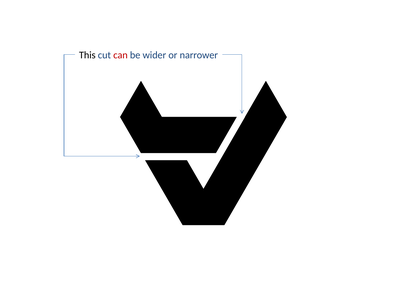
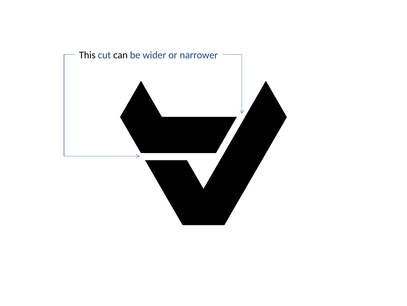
can colour: red -> black (120, 55)
